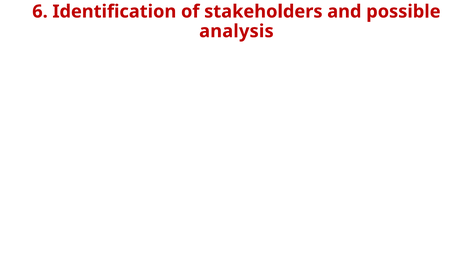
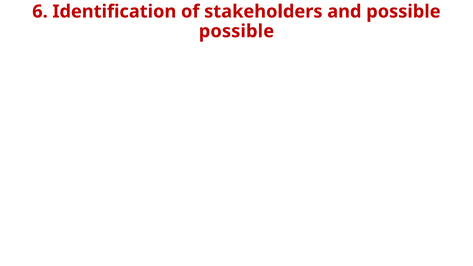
analysis: analysis -> possible (236, 31)
